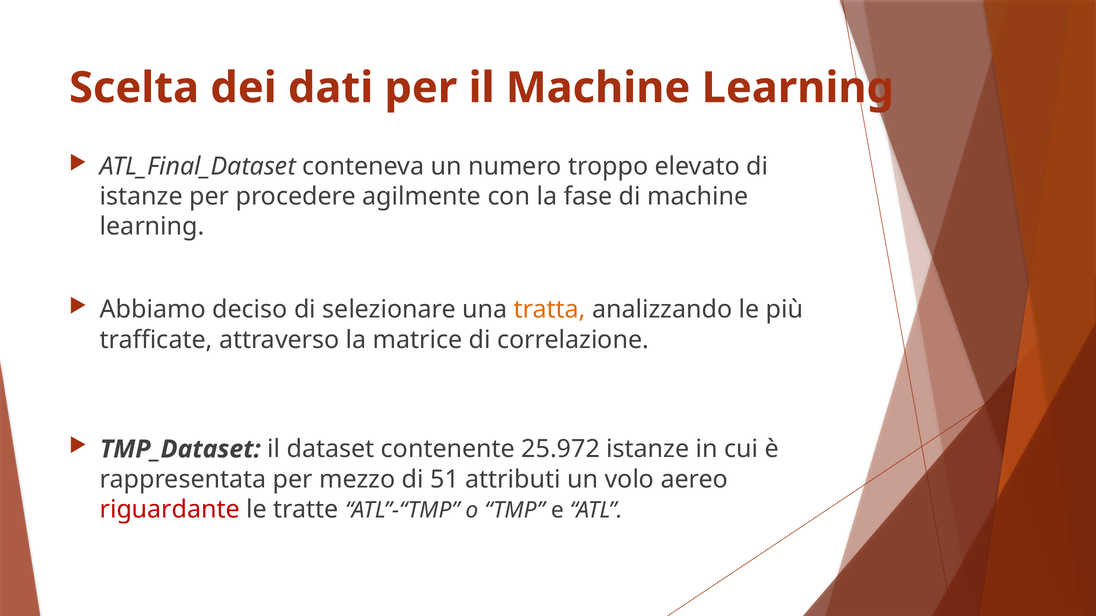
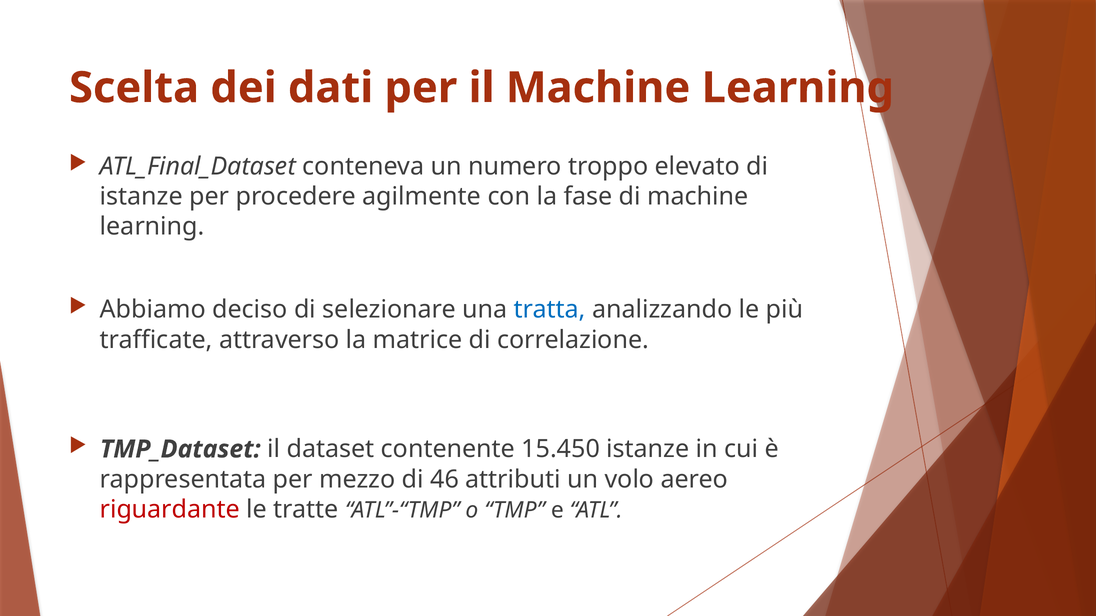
tratta colour: orange -> blue (550, 310)
25.972: 25.972 -> 15.450 (561, 450)
51: 51 -> 46 (445, 480)
